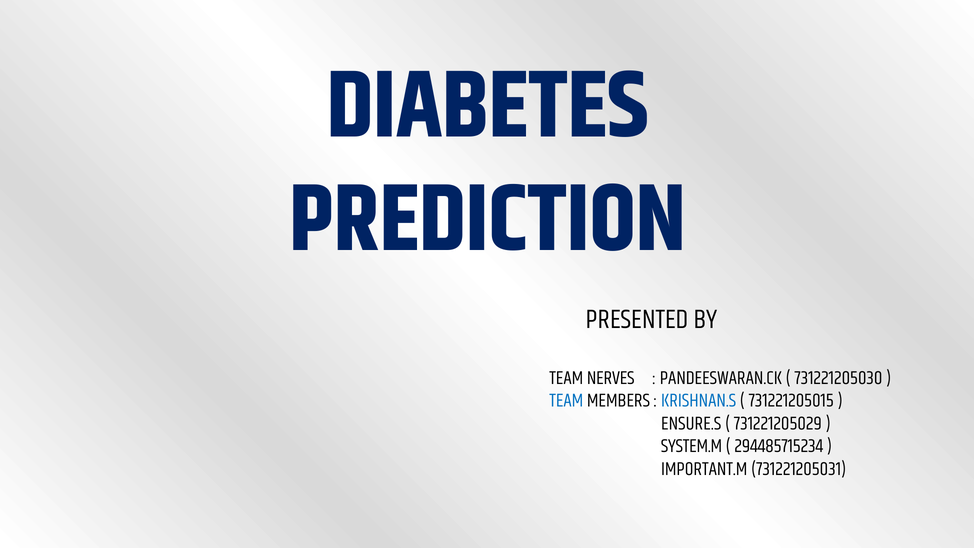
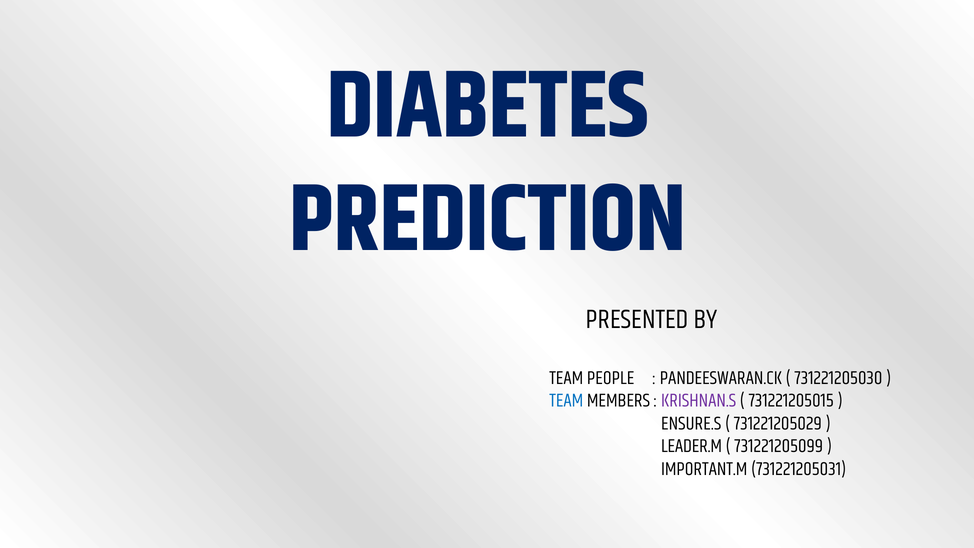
NERVES: NERVES -> PEOPLE (611, 378)
KRISHNAN.S colour: blue -> purple (699, 401)
SYSTEM.M: SYSTEM.M -> LEADER.M (692, 446)
294485715234: 294485715234 -> 731221205099 (779, 446)
